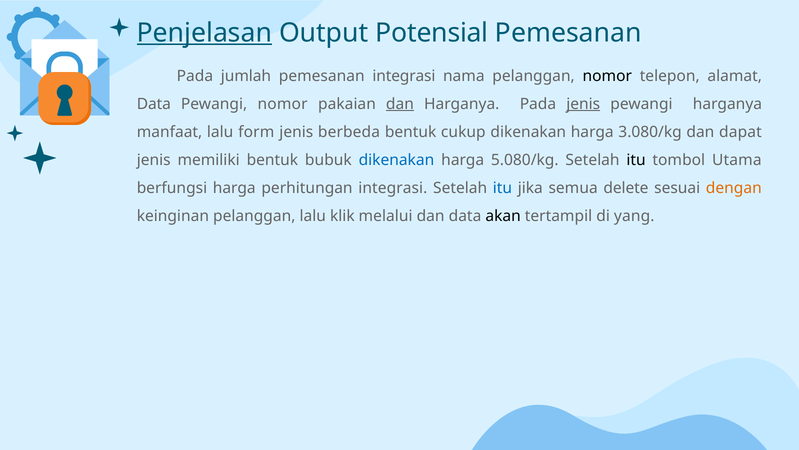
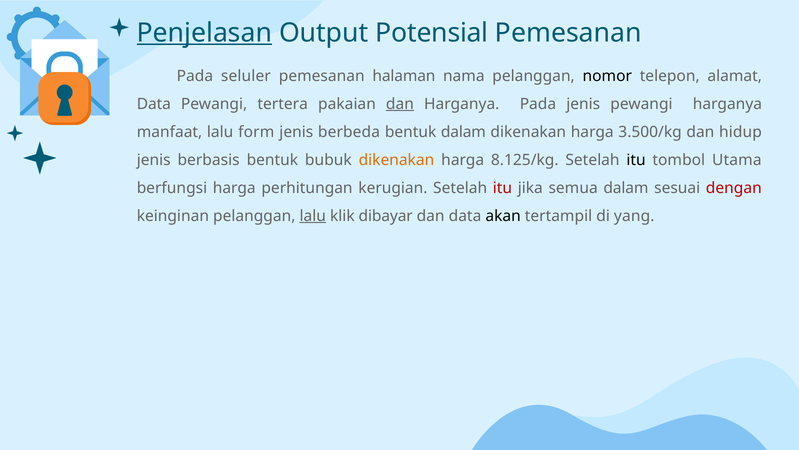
jumlah: jumlah -> seluler (246, 76)
pemesanan integrasi: integrasi -> halaman (404, 76)
Pewangi nomor: nomor -> tertera (283, 104)
jenis underline: present -> none (583, 104)
bentuk cukup: cukup -> dalam (463, 132)
3.080/kg: 3.080/kg -> 3.500/kg (650, 132)
dapat: dapat -> hidup (740, 132)
memiliki: memiliki -> berbasis (209, 160)
dikenakan colour: blue -> orange (396, 160)
5.080/kg: 5.080/kg -> 8.125/kg (525, 160)
perhitungan integrasi: integrasi -> kerugian (393, 188)
itu colour: blue -> red (502, 188)
semua delete: delete -> dalam (626, 188)
dengan colour: orange -> red (734, 188)
lalu underline: none -> present (313, 216)
melalui: melalui -> dibayar (386, 216)
